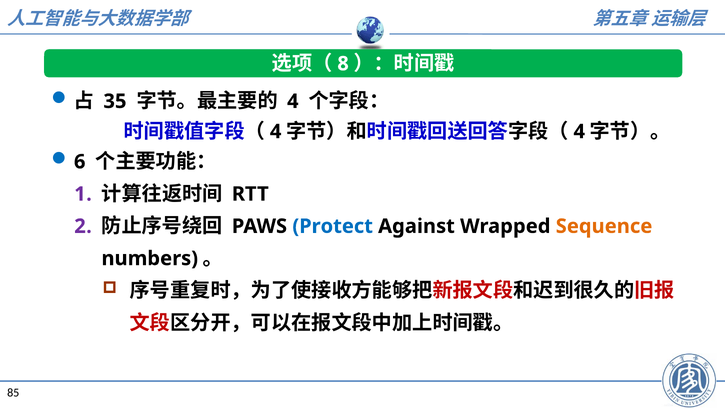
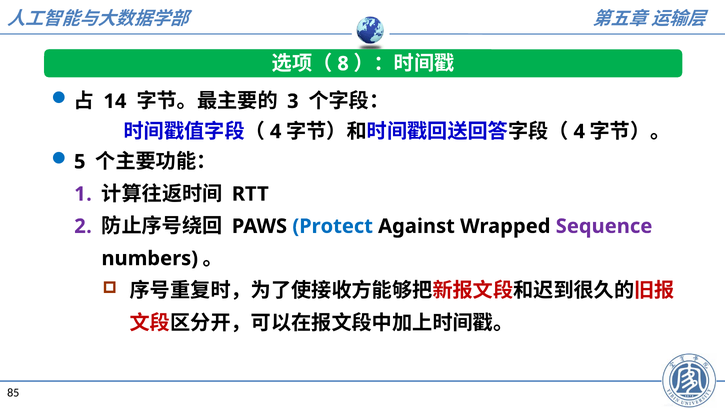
35: 35 -> 14 (115, 101)
4: 4 -> 3 (293, 101)
6: 6 -> 5 (80, 162)
Sequence colour: orange -> purple (604, 226)
